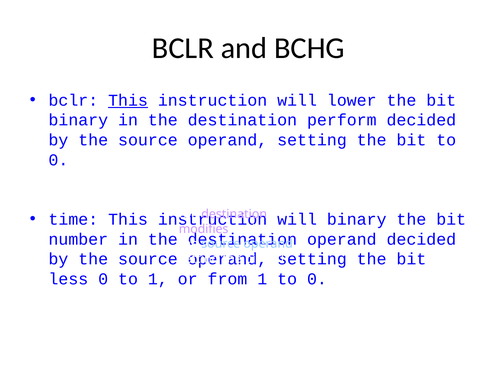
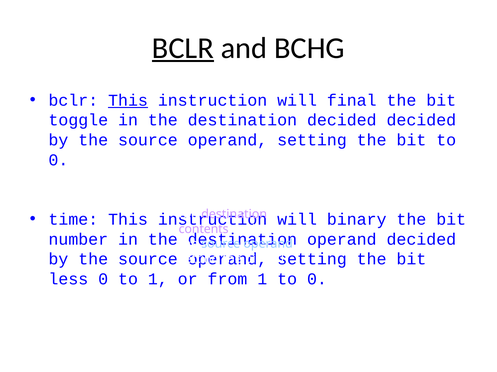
BCLR underline: none -> present (183, 48)
lower: lower -> final (352, 101)
binary: binary -> toggle (78, 120)
destination perform: perform -> decided (342, 120)
modifies: modifies -> contents (204, 229)
